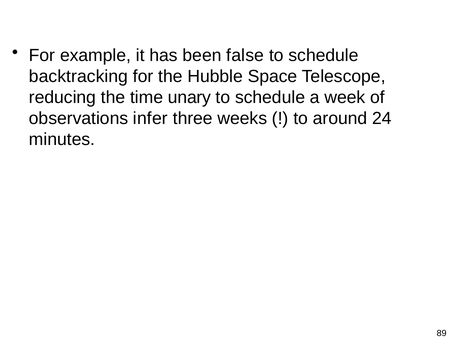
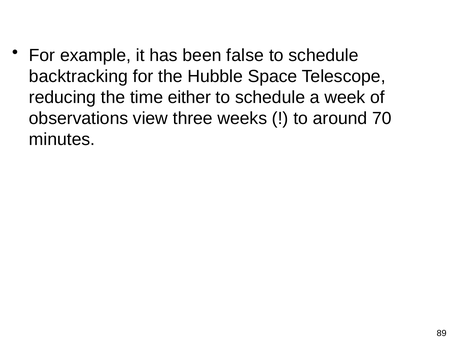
unary: unary -> either (189, 97)
infer: infer -> view (150, 119)
24: 24 -> 70 (382, 119)
